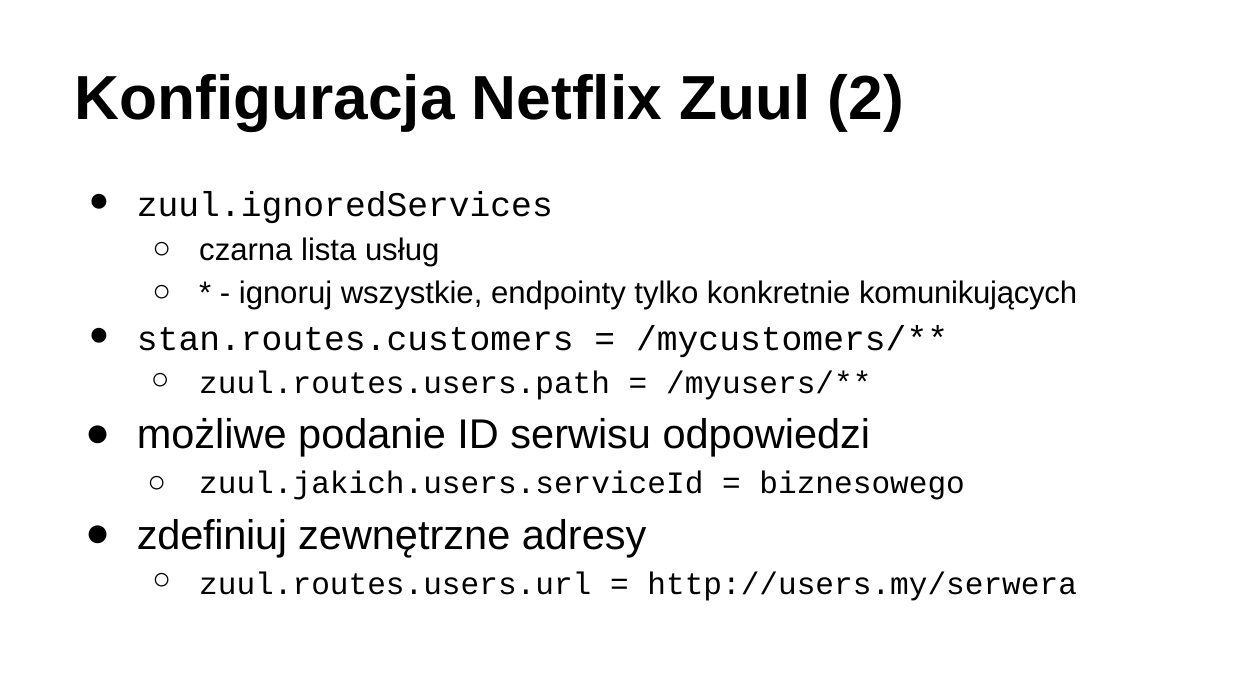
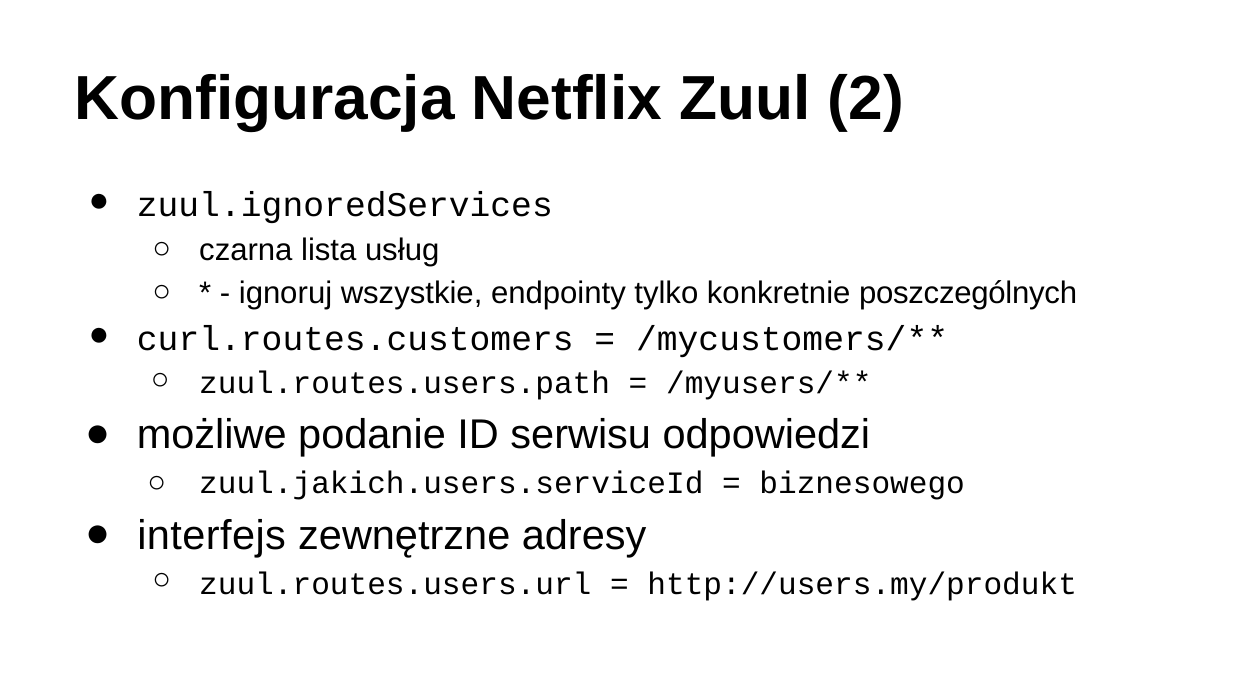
komunikujących: komunikujących -> poszczególnych (968, 293)
stan.routes.customers: stan.routes.customers -> curl.routes.customers (355, 339)
zdefiniuj: zdefiniuj -> interfejs (212, 536)
http://users.my/serwera: http://users.my/serwera -> http://users.my/produkt (862, 584)
